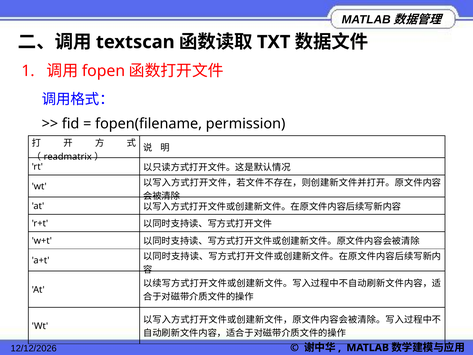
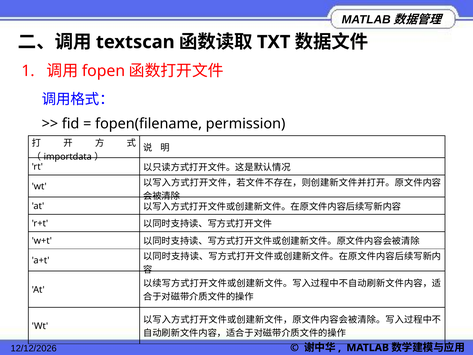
readmatrix: readmatrix -> importdata (68, 157)
